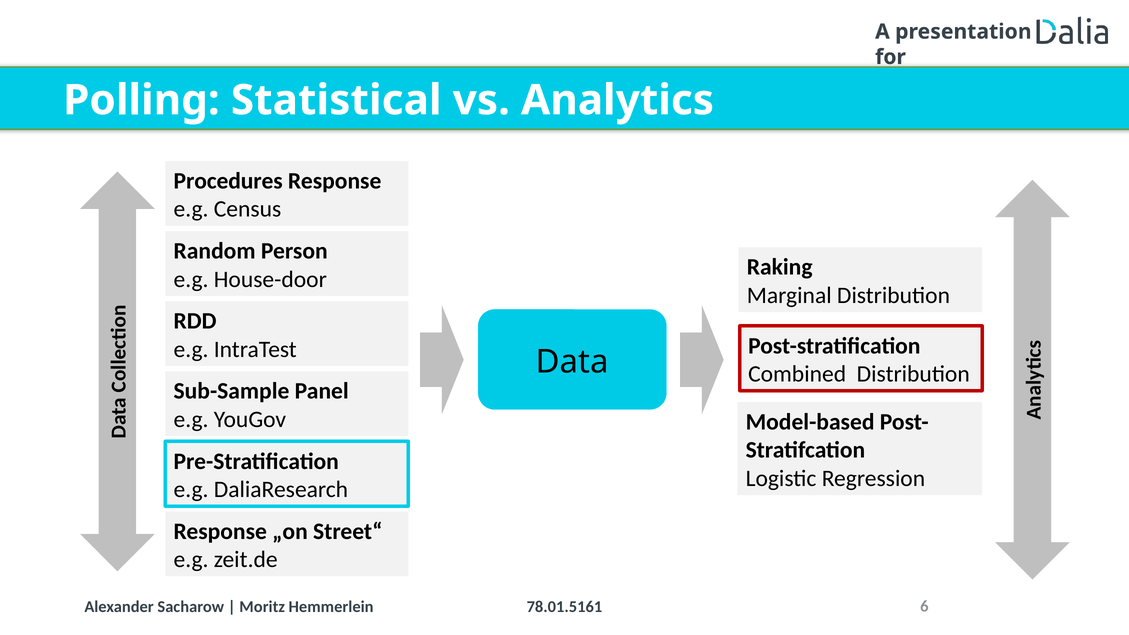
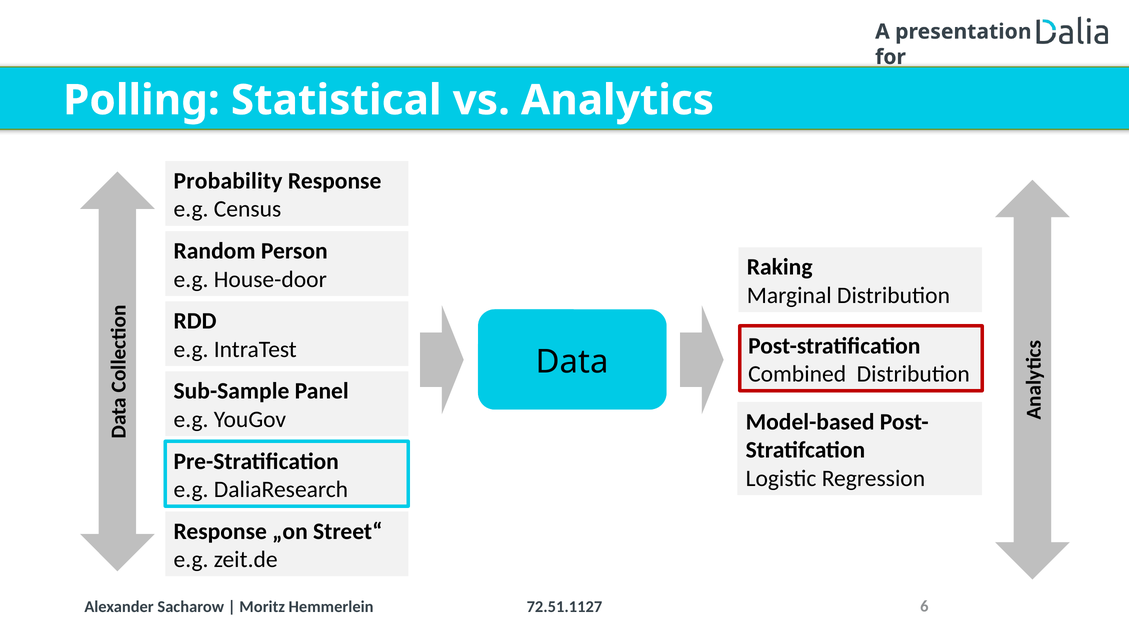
Procedures: Procedures -> Probability (228, 181)
78.01.5161: 78.01.5161 -> 72.51.1127 (564, 607)
